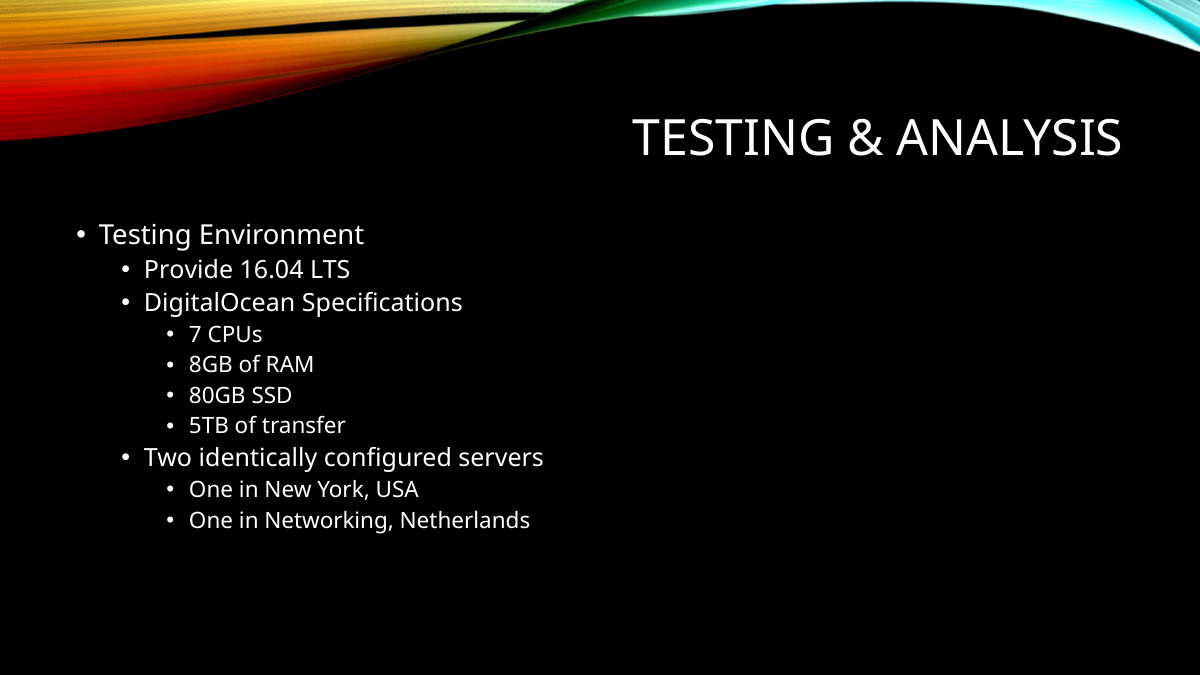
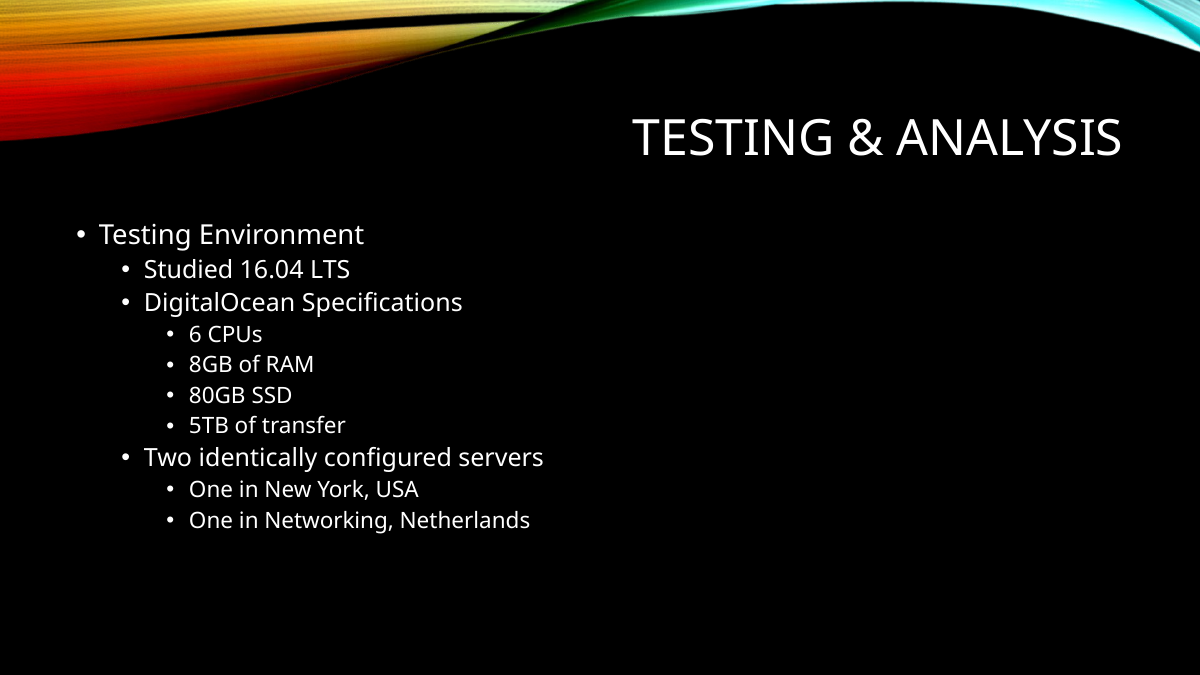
Provide: Provide -> Studied (189, 270)
7: 7 -> 6 (195, 335)
